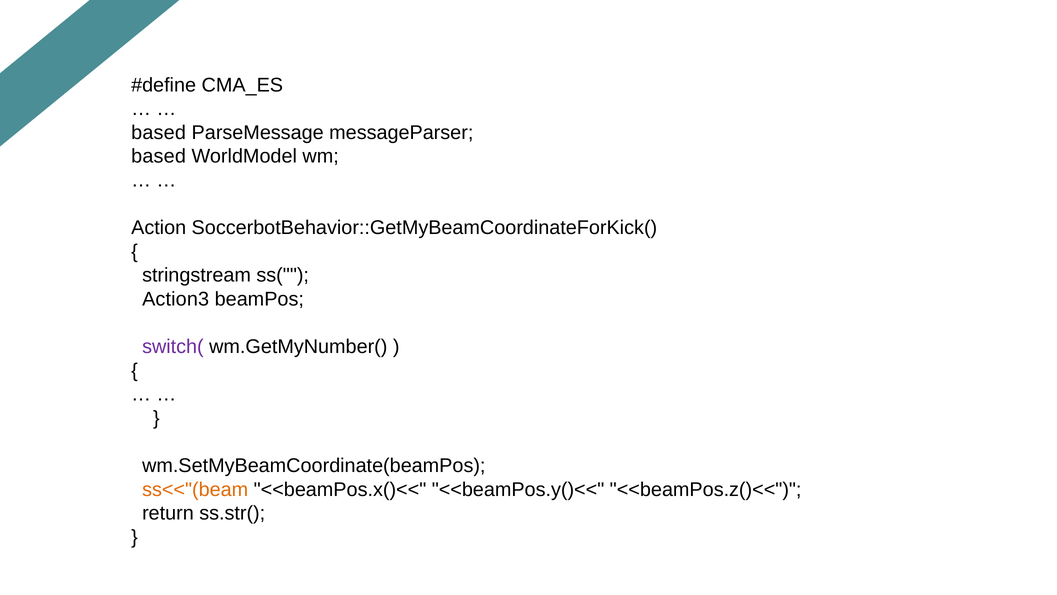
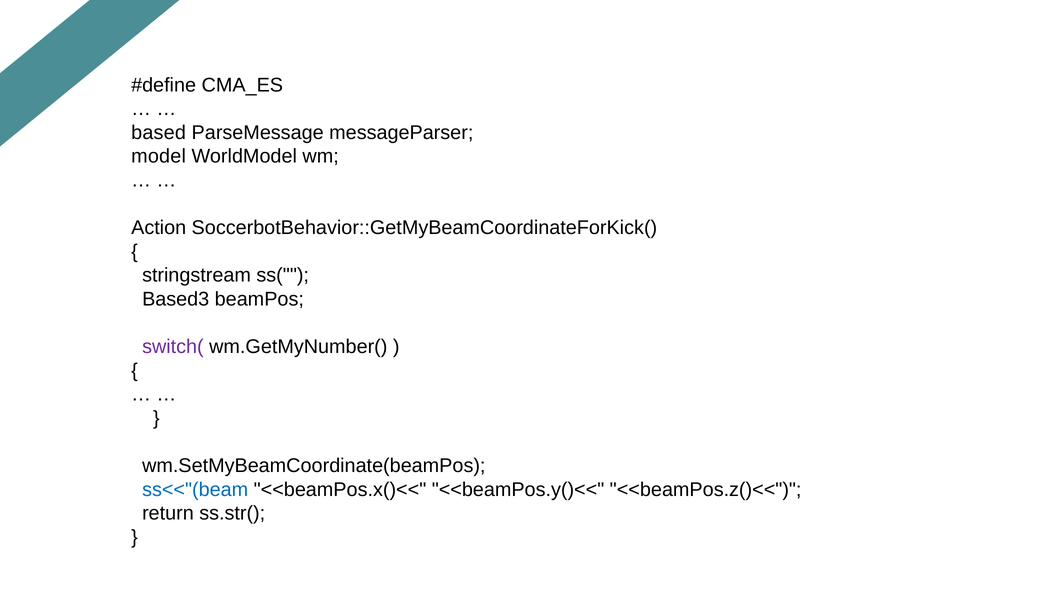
based: based -> model (159, 156)
Action3: Action3 -> Based3 (176, 299)
ss<<"(beam colour: orange -> blue (195, 489)
